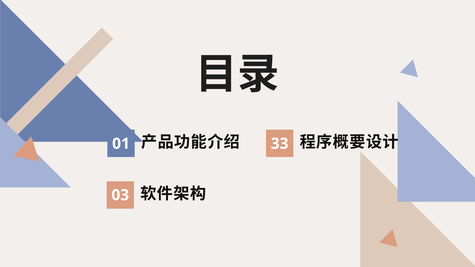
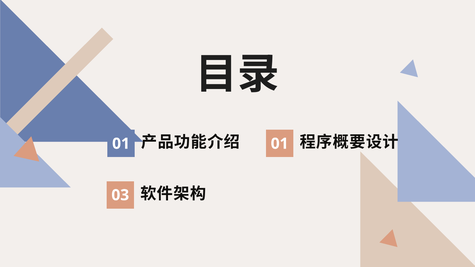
01 33: 33 -> 01 (280, 144)
